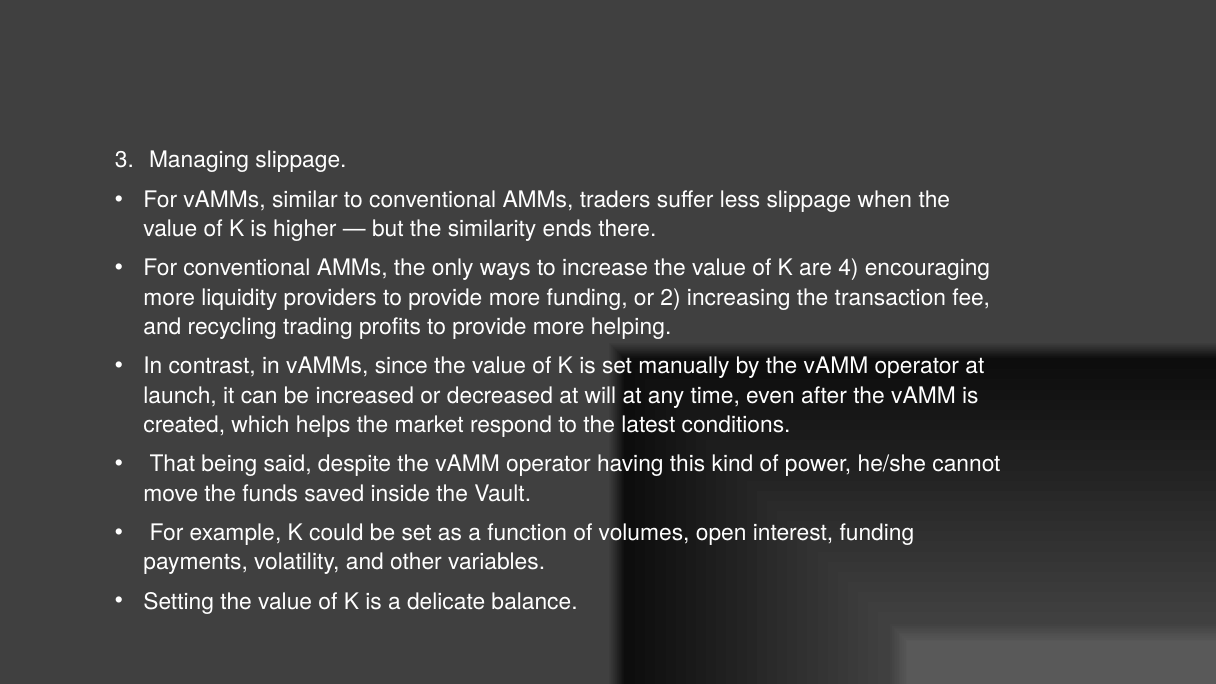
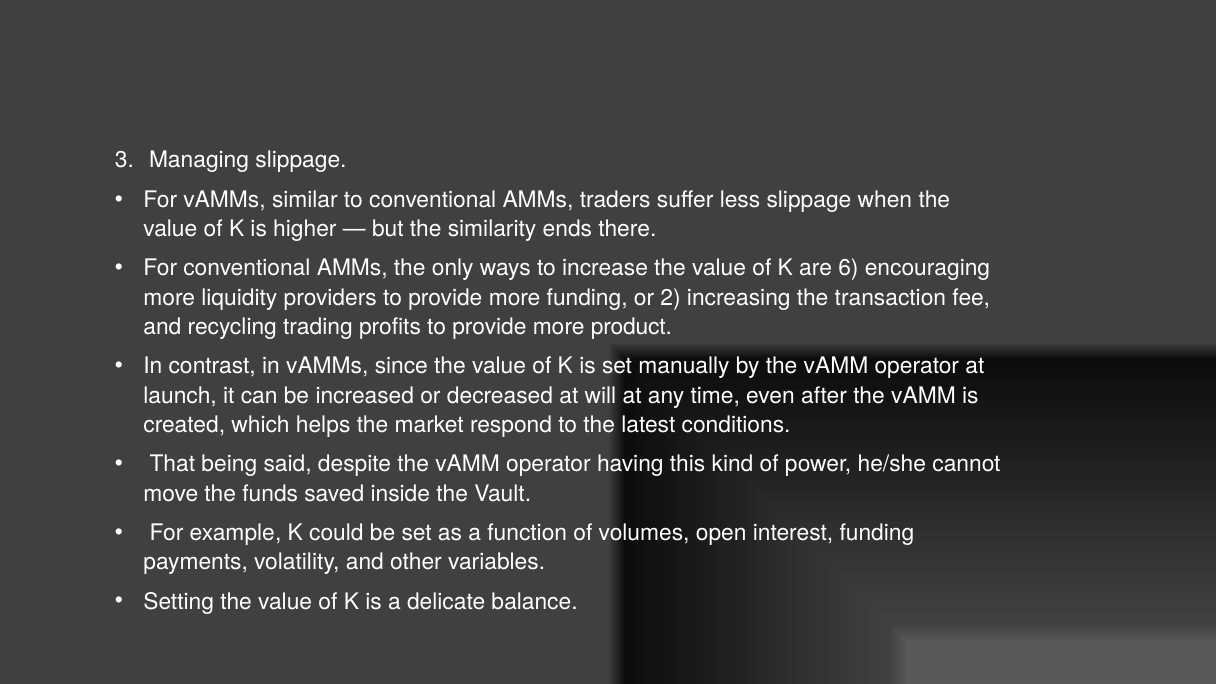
4: 4 -> 6 (848, 268)
helping: helping -> product (631, 327)
